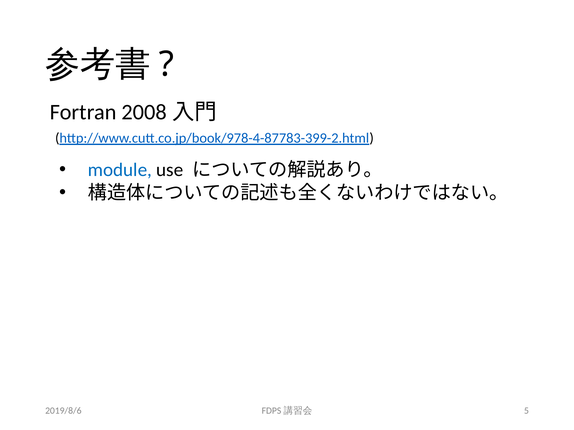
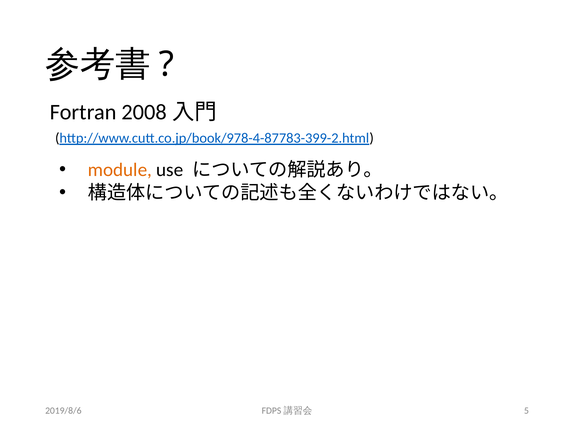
module colour: blue -> orange (120, 170)
